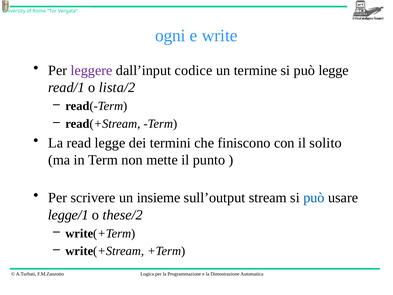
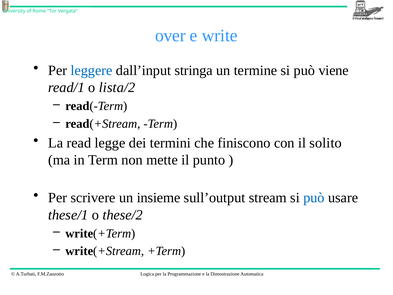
ogni: ogni -> over (170, 36)
leggere colour: purple -> blue (91, 70)
codice: codice -> stringa (194, 70)
può legge: legge -> viene (334, 70)
legge/1: legge/1 -> these/1 (68, 215)
